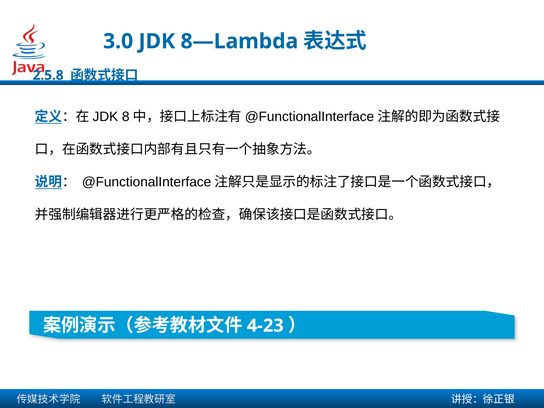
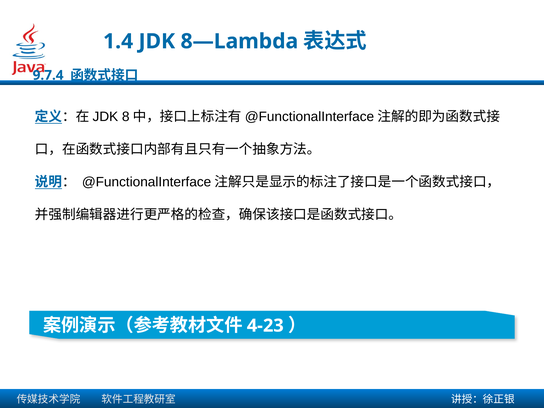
3.0: 3.0 -> 1.4 (118, 41)
2.5.8: 2.5.8 -> 9.7.4 (48, 75)
